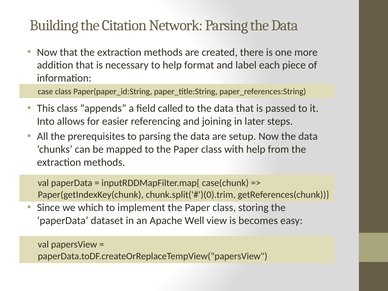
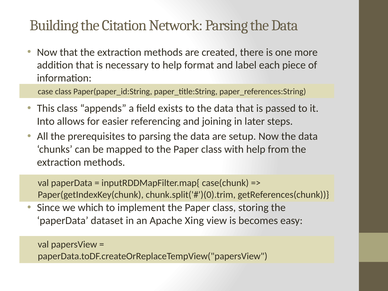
called: called -> exists (170, 108)
Well: Well -> Xing (194, 221)
